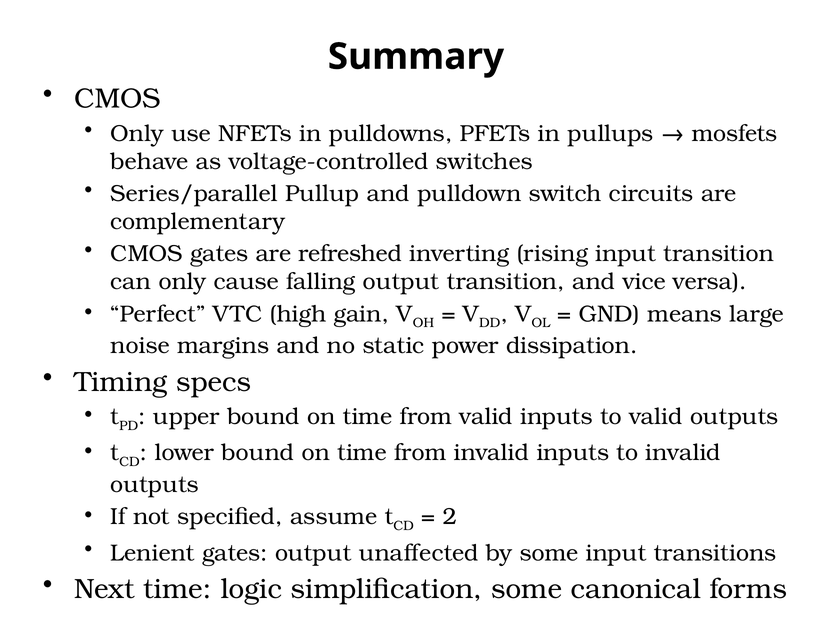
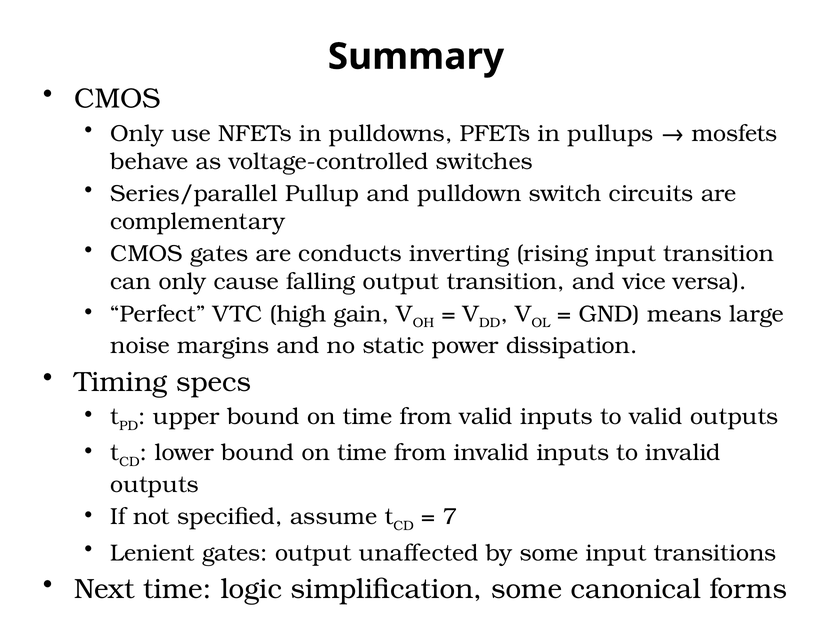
refreshed: refreshed -> conducts (350, 254)
2: 2 -> 7 (450, 517)
